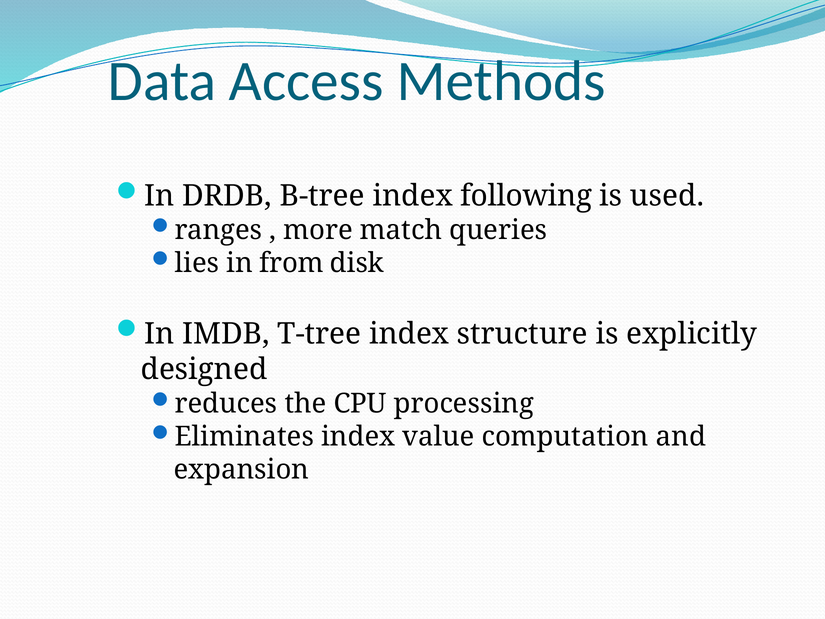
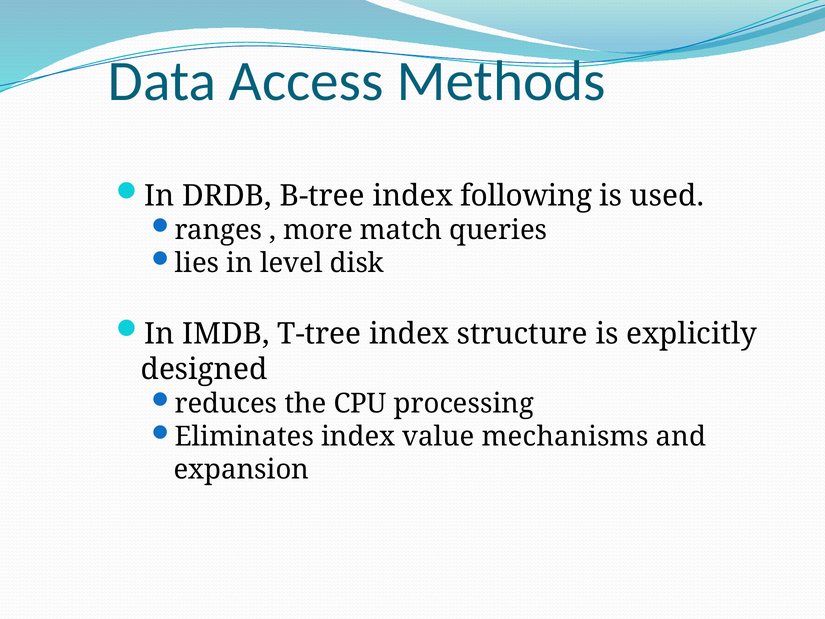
from: from -> level (291, 263)
computation: computation -> mechanisms (565, 437)
